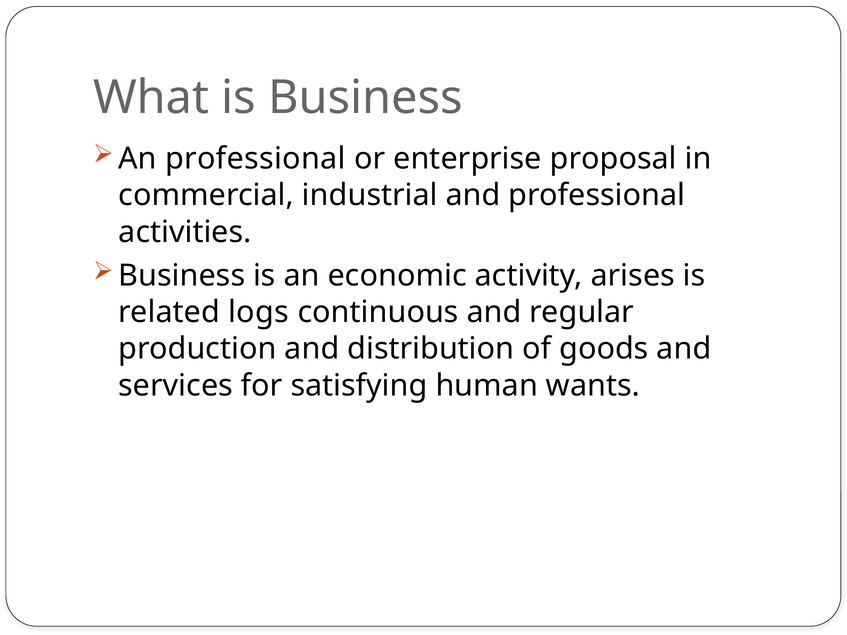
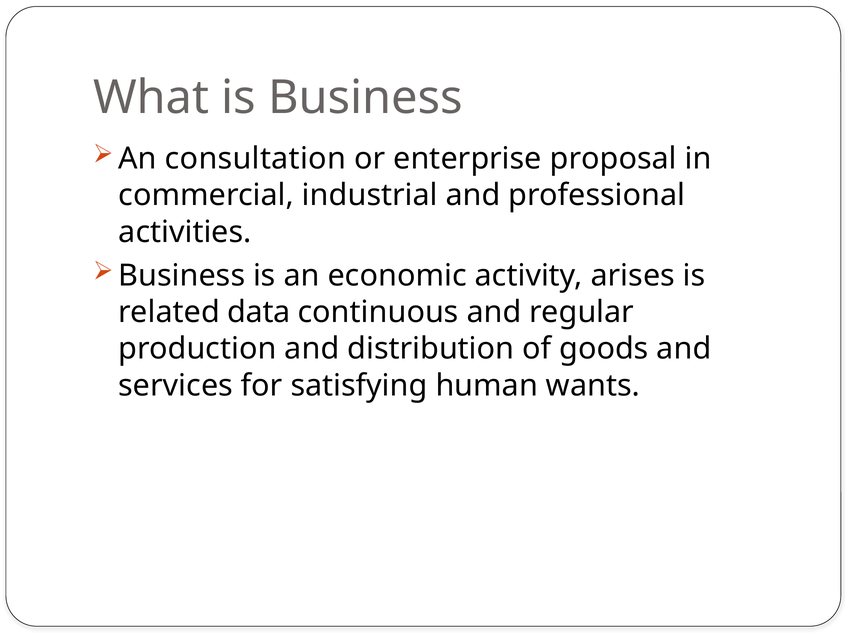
An professional: professional -> consultation (255, 159)
logs: logs -> data (259, 312)
